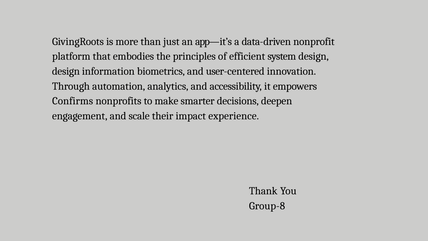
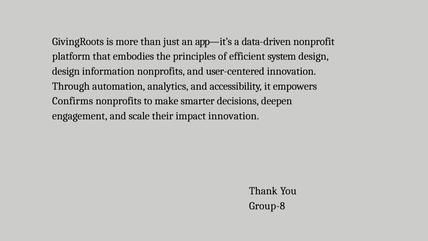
information biometrics: biometrics -> nonprofits (161, 71)
impact experience: experience -> innovation (234, 116)
